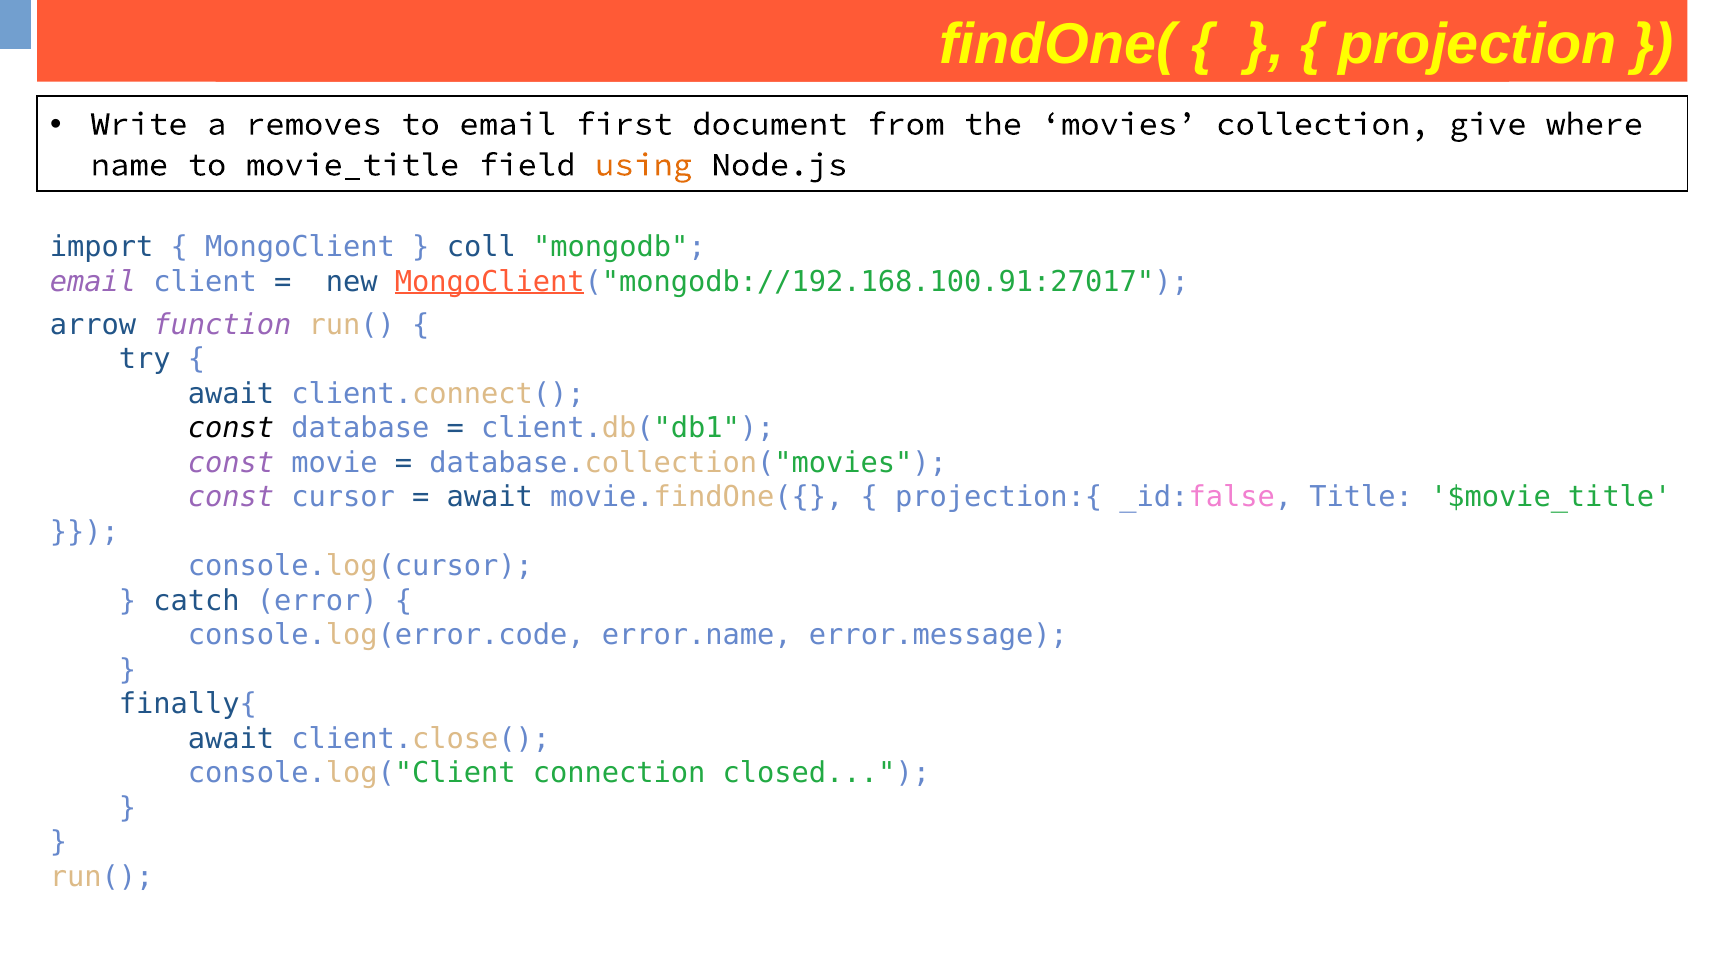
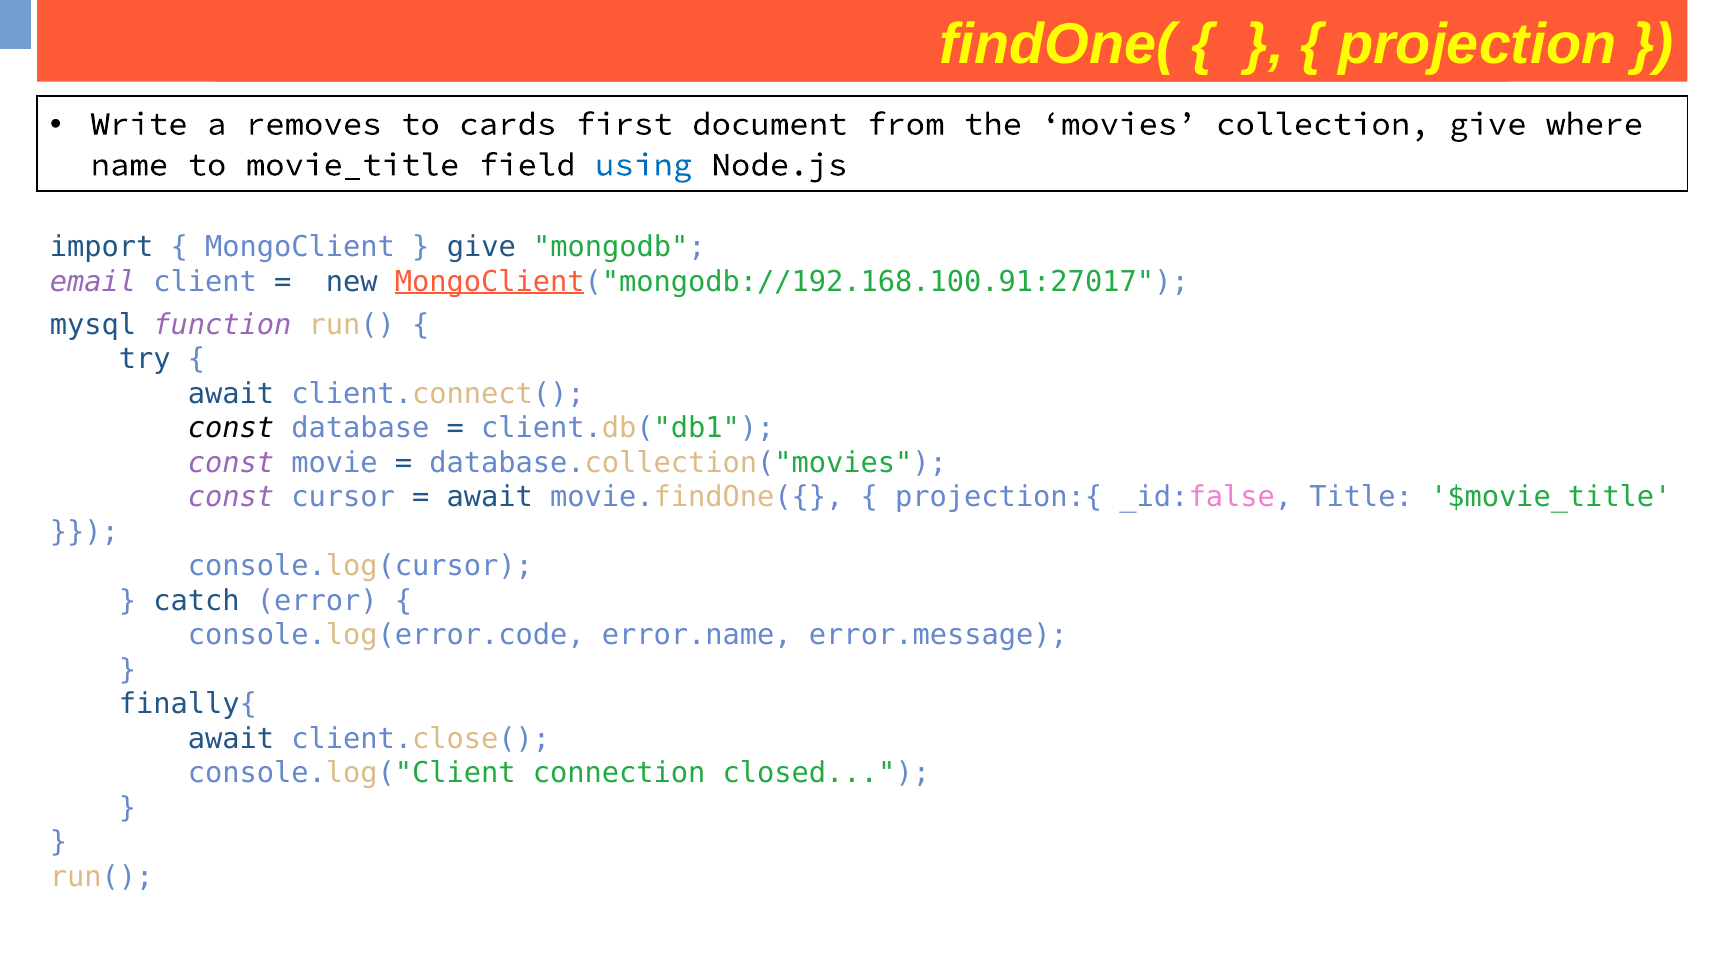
to email: email -> cards (508, 124)
using colour: orange -> blue (644, 165)
coll: coll -> give (481, 248)
arrow: arrow -> mysql (93, 325)
